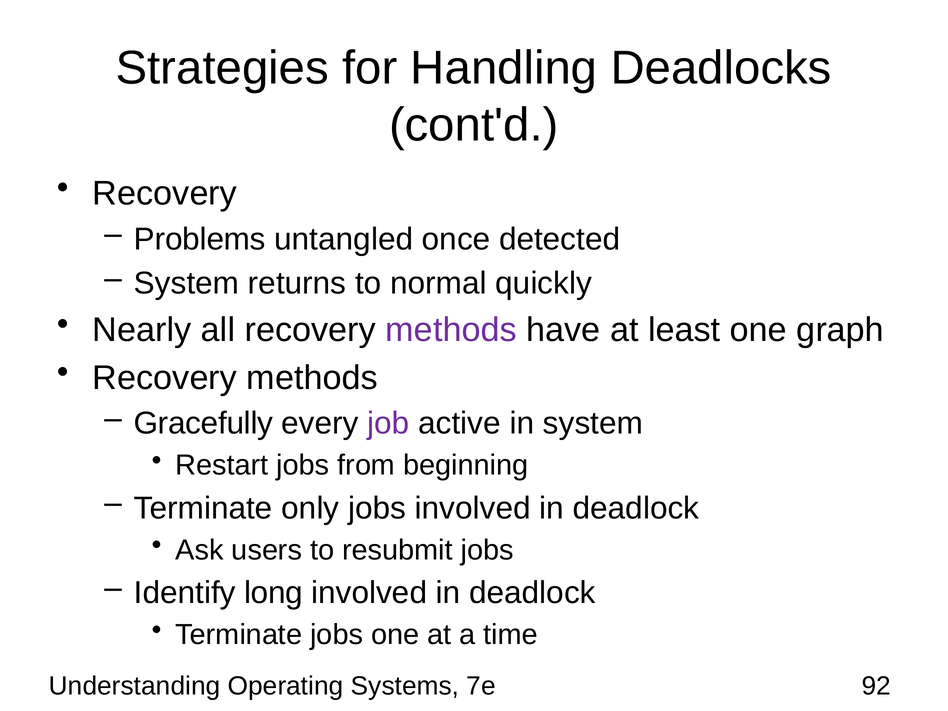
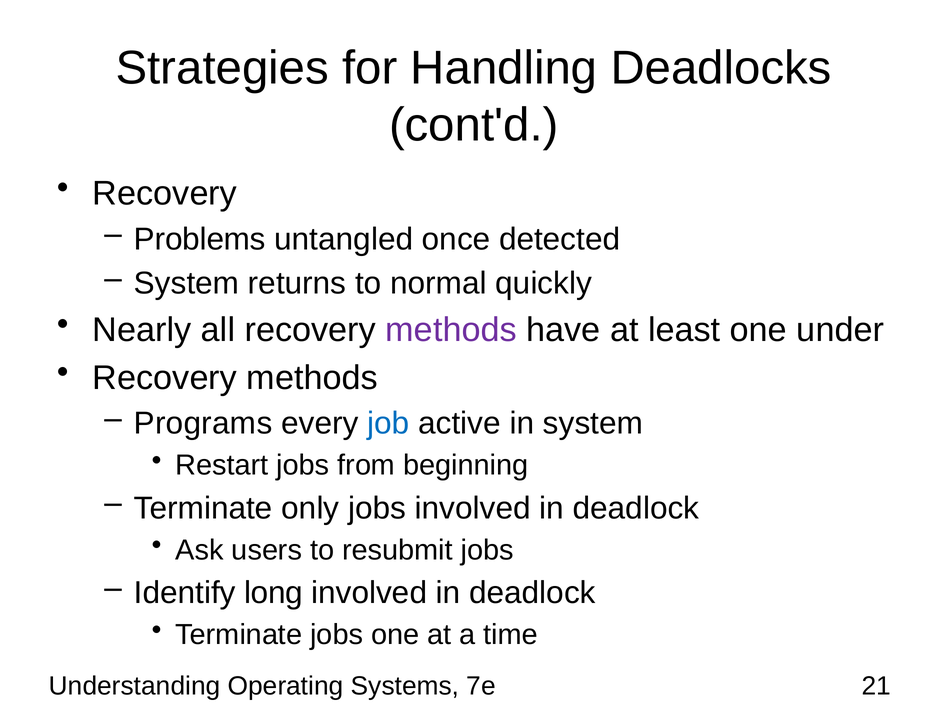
graph: graph -> under (840, 330)
Gracefully: Gracefully -> Programs (203, 423)
job colour: purple -> blue (388, 423)
92: 92 -> 21 (877, 686)
